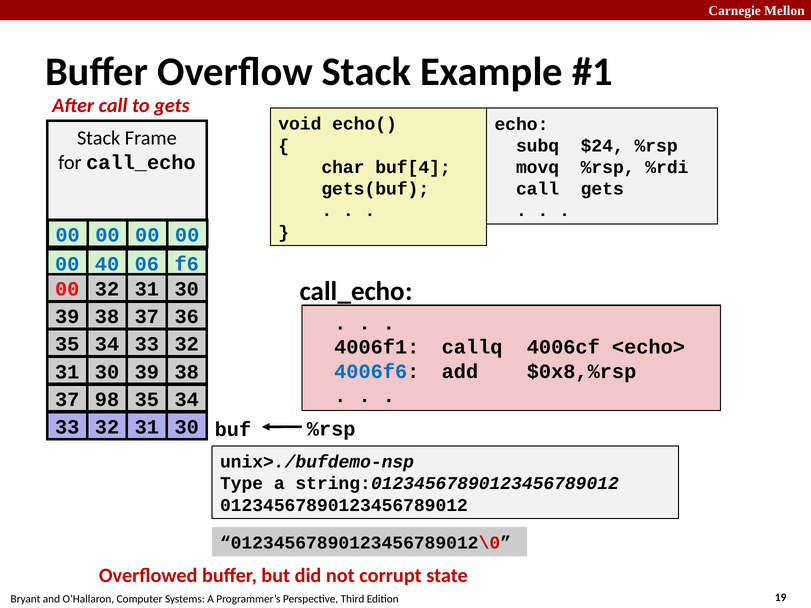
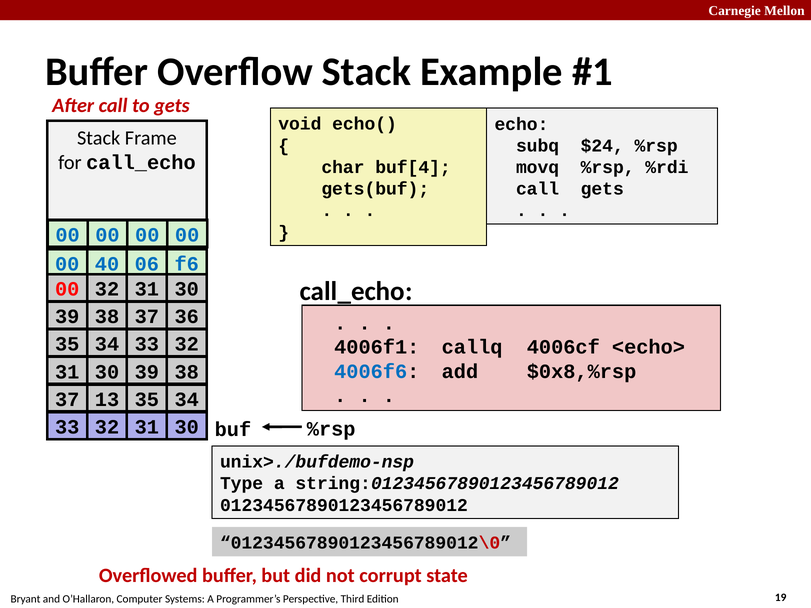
98: 98 -> 13 (107, 400)
